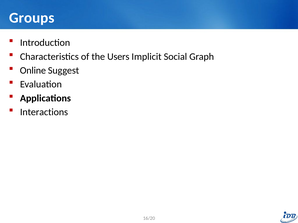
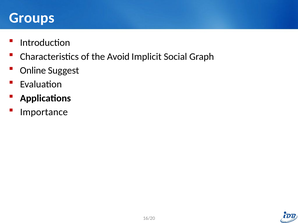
Users: Users -> Avoid (118, 57)
Interactions: Interactions -> Importance (44, 112)
